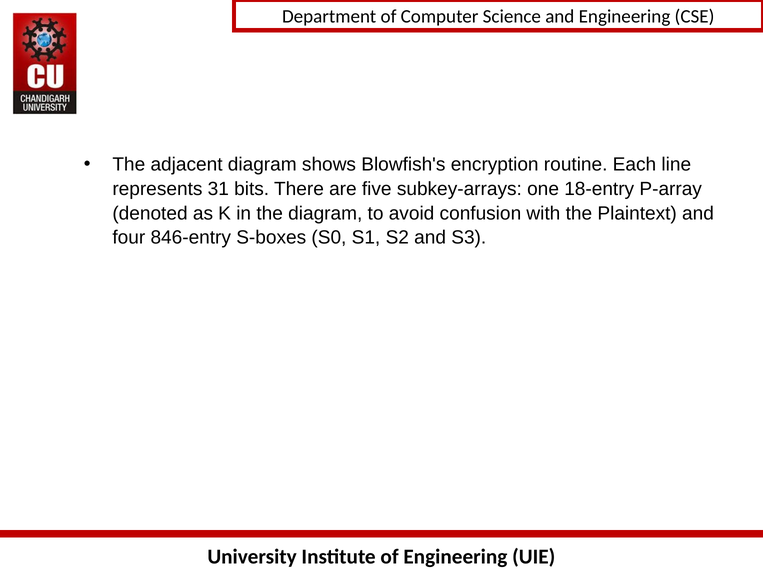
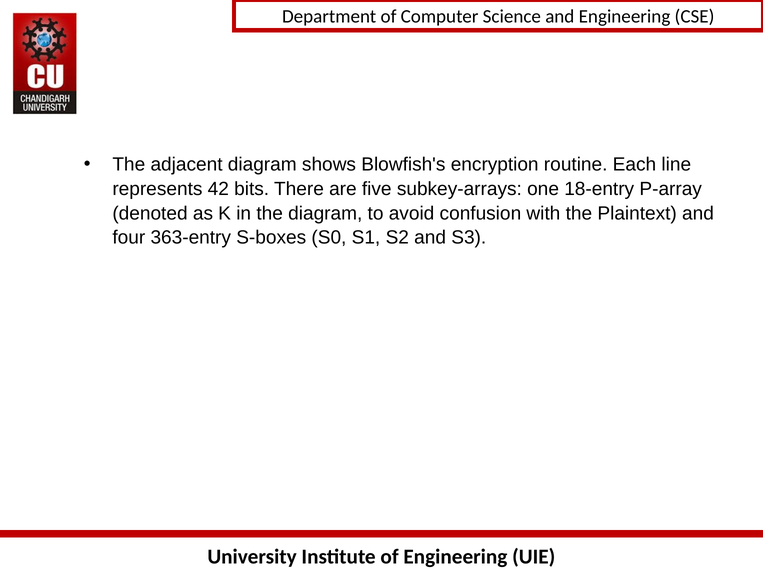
31: 31 -> 42 (218, 189)
846-entry: 846-entry -> 363-entry (191, 238)
